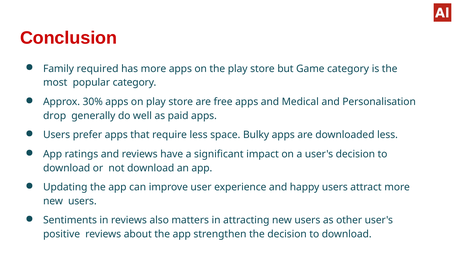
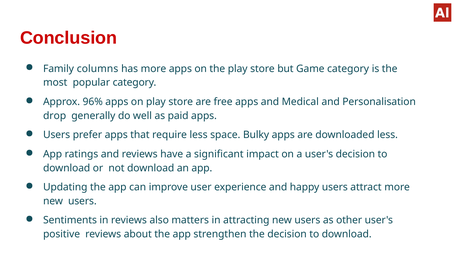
required: required -> columns (98, 69)
30%: 30% -> 96% (93, 102)
